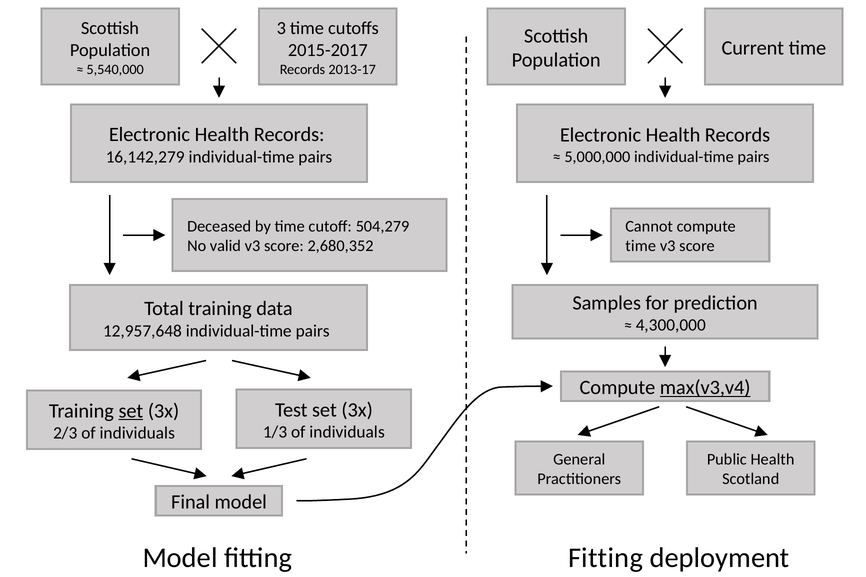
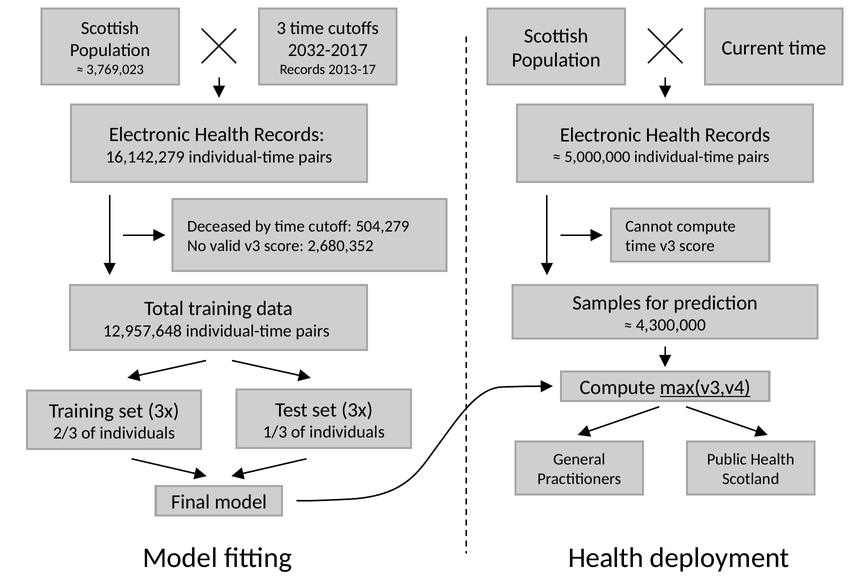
2015-2017: 2015-2017 -> 2032-2017 (328, 50)
5,540,000: 5,540,000 -> 3,769,023 (115, 70)
set underline: present -> none (131, 411)
Fitting: Fitting -> Health (606, 558)
